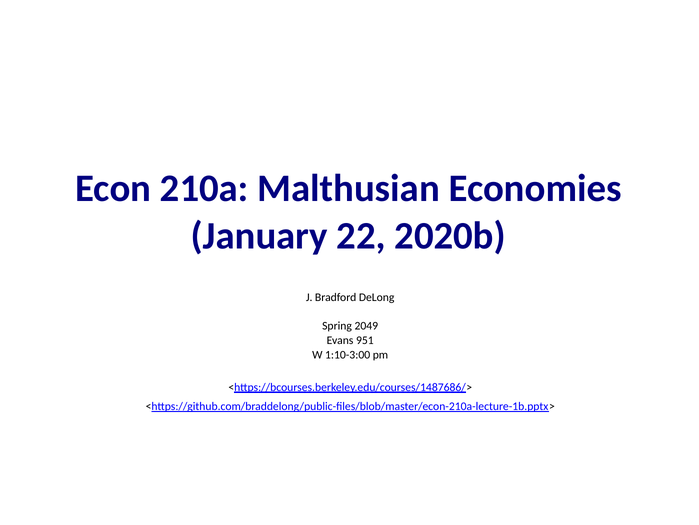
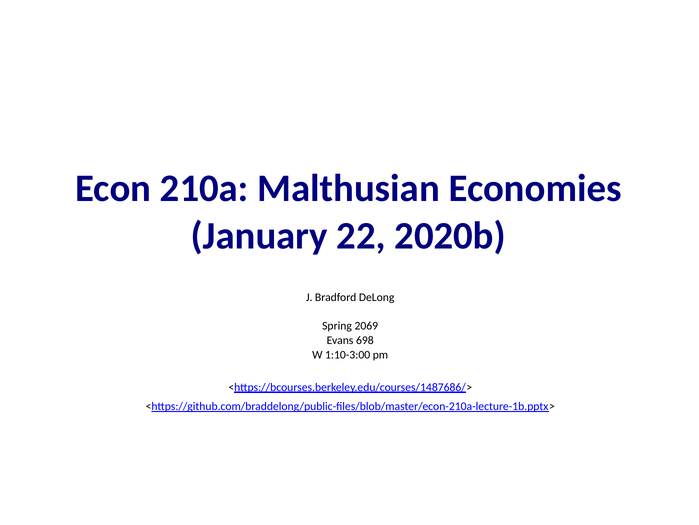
2049: 2049 -> 2069 (366, 326)
951: 951 -> 698 (365, 340)
